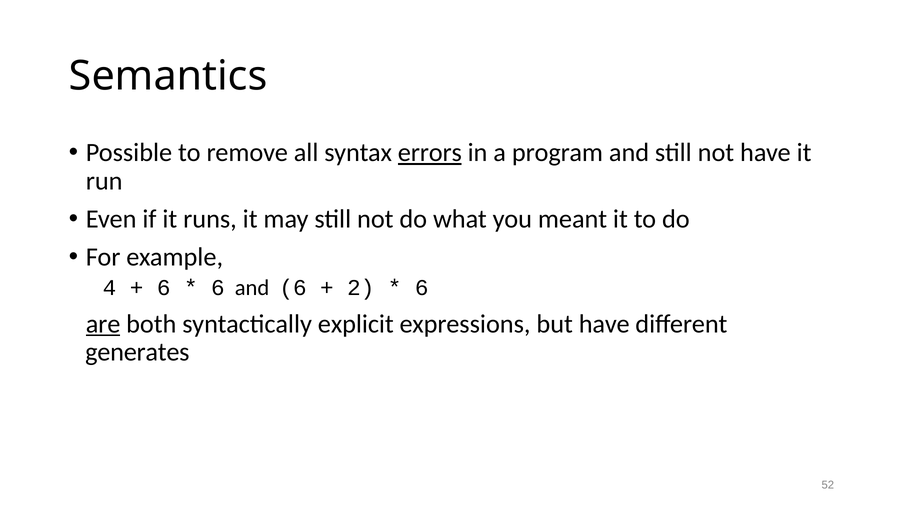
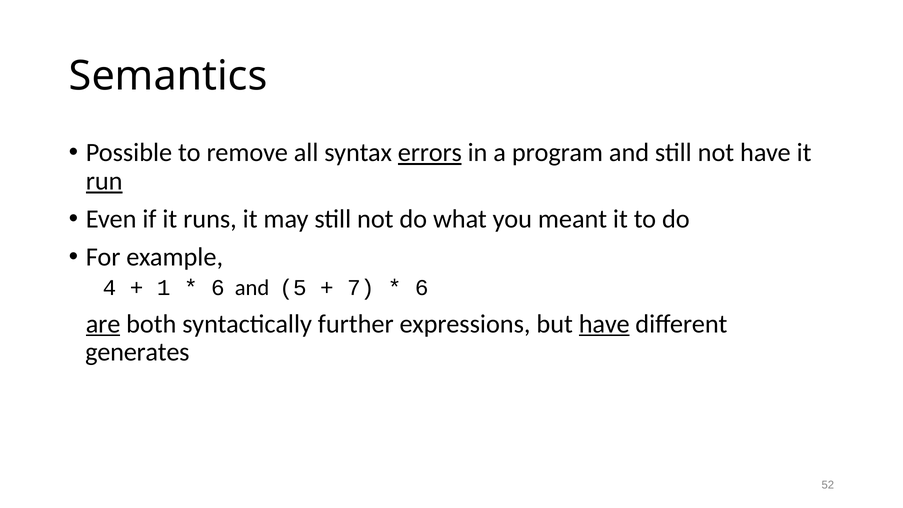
run underline: none -> present (104, 181)
6: 6 -> 1 (164, 288)
and 6: 6 -> 5 (293, 288)
2: 2 -> 7 (361, 288)
explicit: explicit -> further (356, 324)
have underline: none -> present (604, 324)
